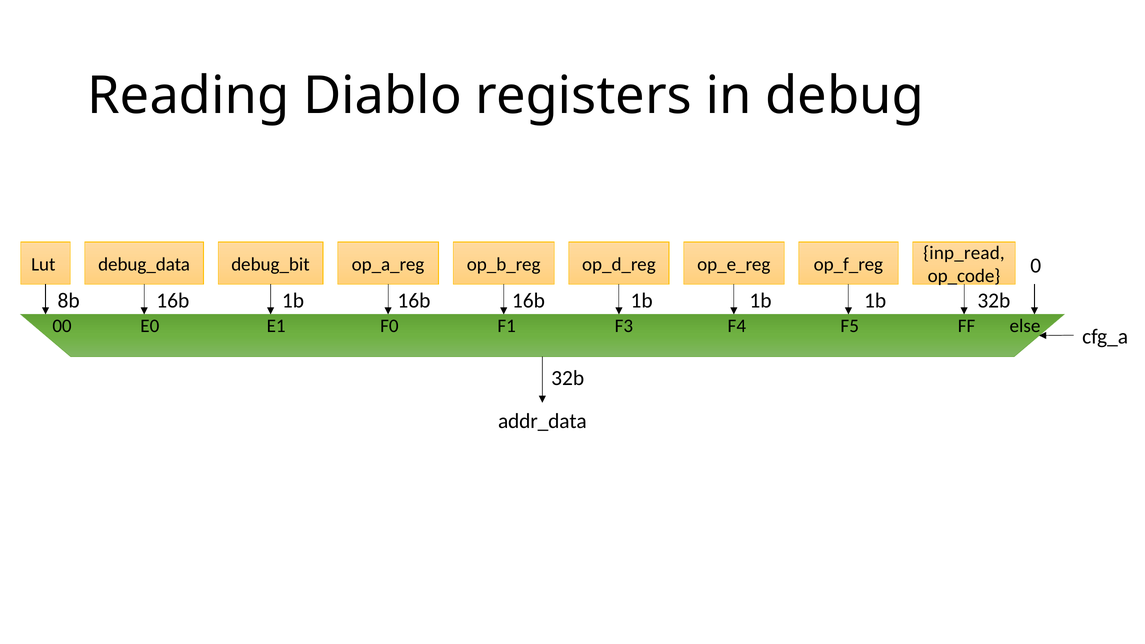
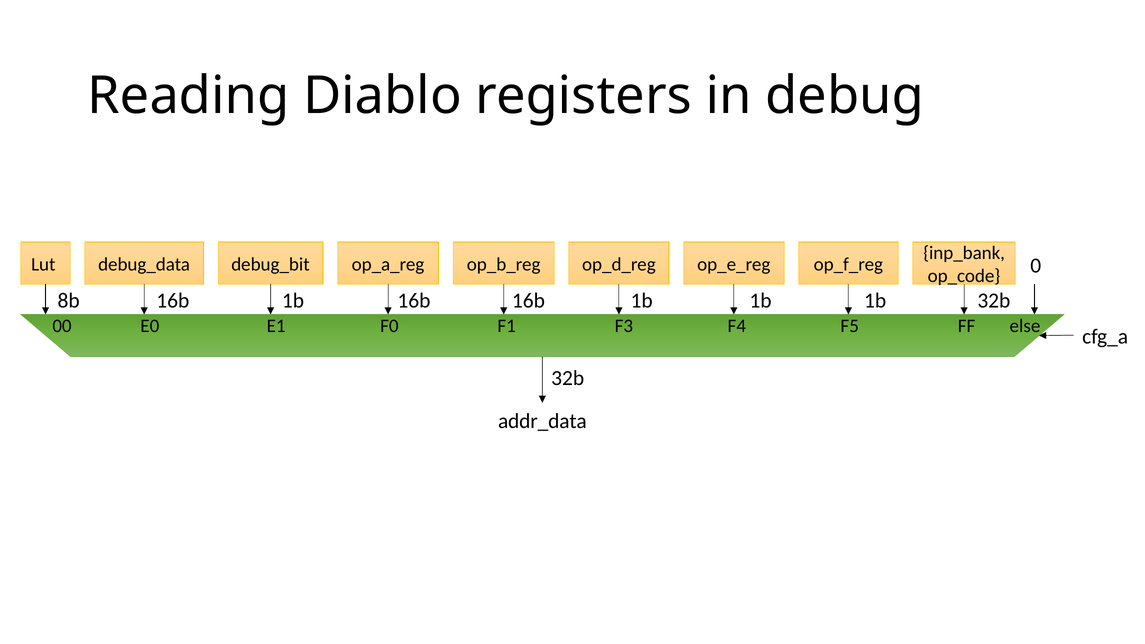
inp_read: inp_read -> inp_bank (964, 253)
